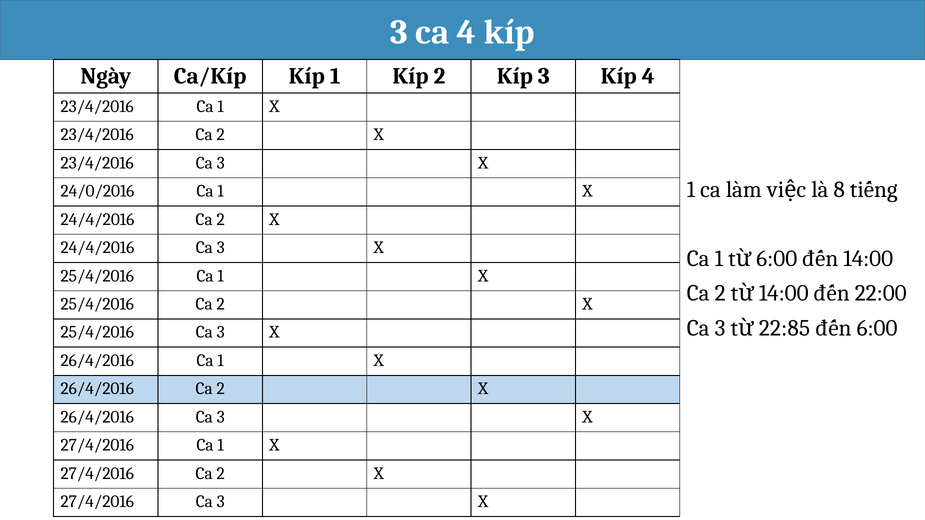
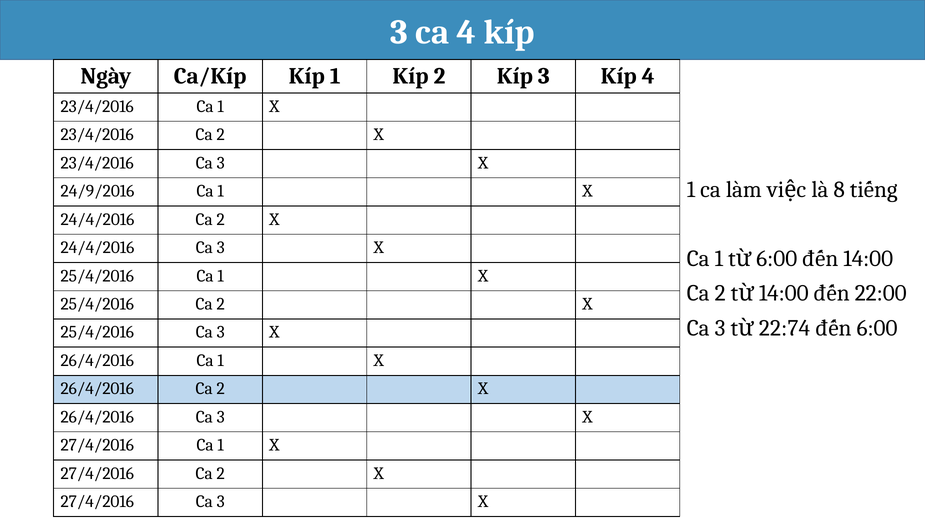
24/0/2016: 24/0/2016 -> 24/9/2016 (97, 191)
22:85: 22:85 -> 22:74 (784, 328)
